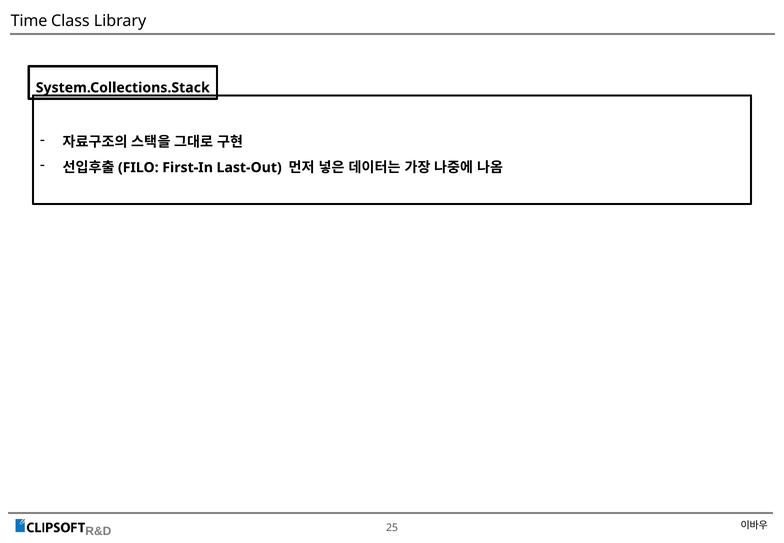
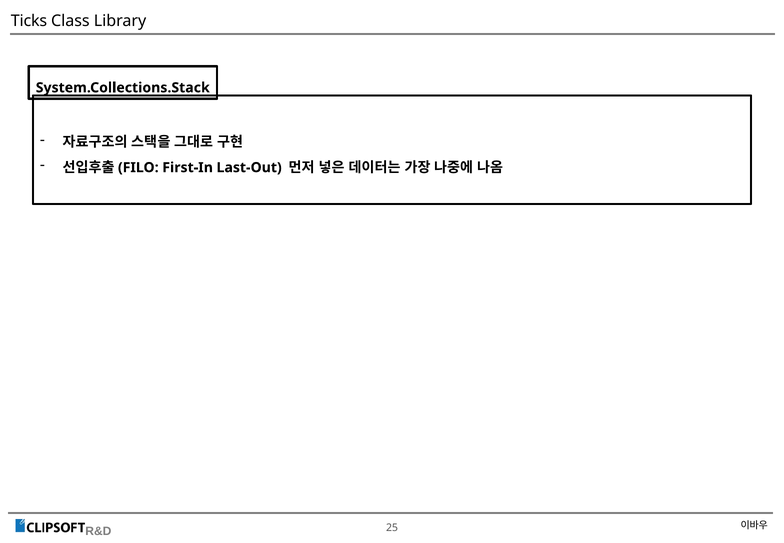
Time: Time -> Ticks (29, 21)
